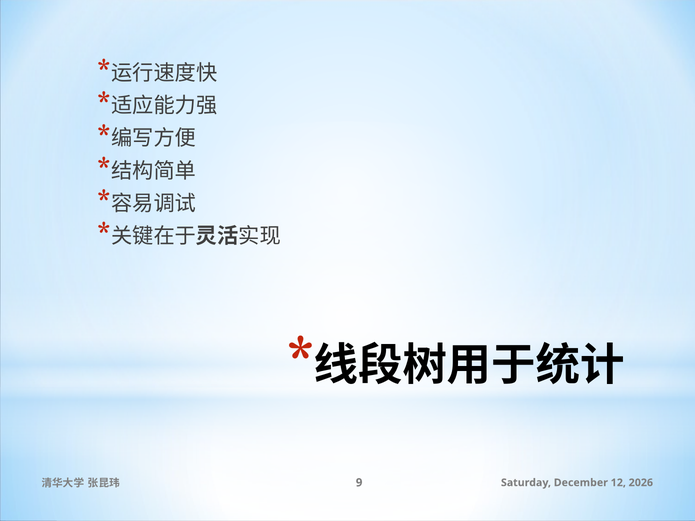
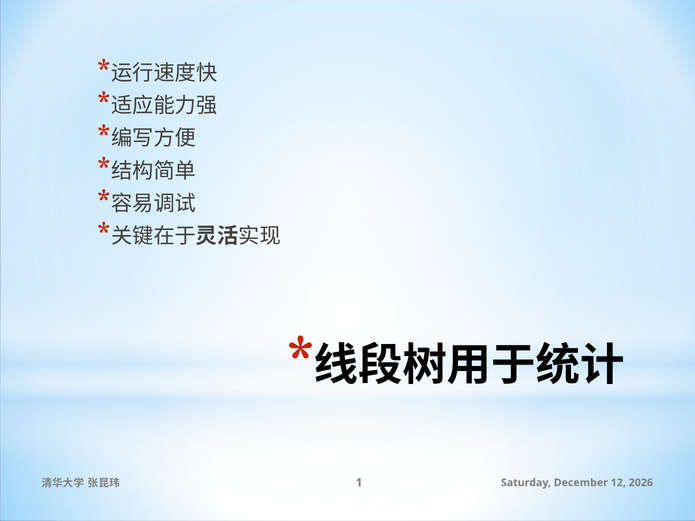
9: 9 -> 1 (359, 483)
